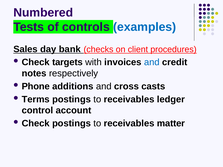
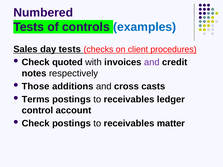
day bank: bank -> tests (70, 49)
targets: targets -> quoted (67, 62)
and colour: blue -> purple (152, 62)
Phone: Phone -> Those (36, 86)
